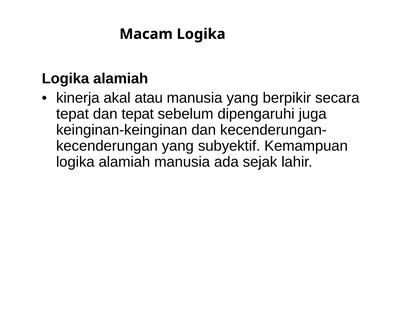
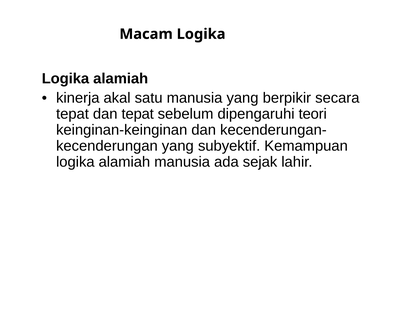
atau: atau -> satu (149, 98)
juga: juga -> teori (313, 114)
